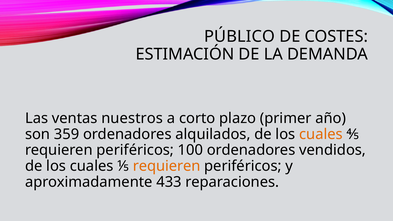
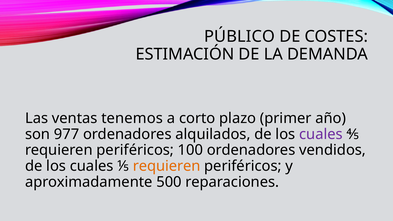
nuestros: nuestros -> tenemos (132, 118)
359: 359 -> 977 (67, 134)
cuales colour: orange -> purple (321, 134)
433: 433 -> 500 (169, 182)
